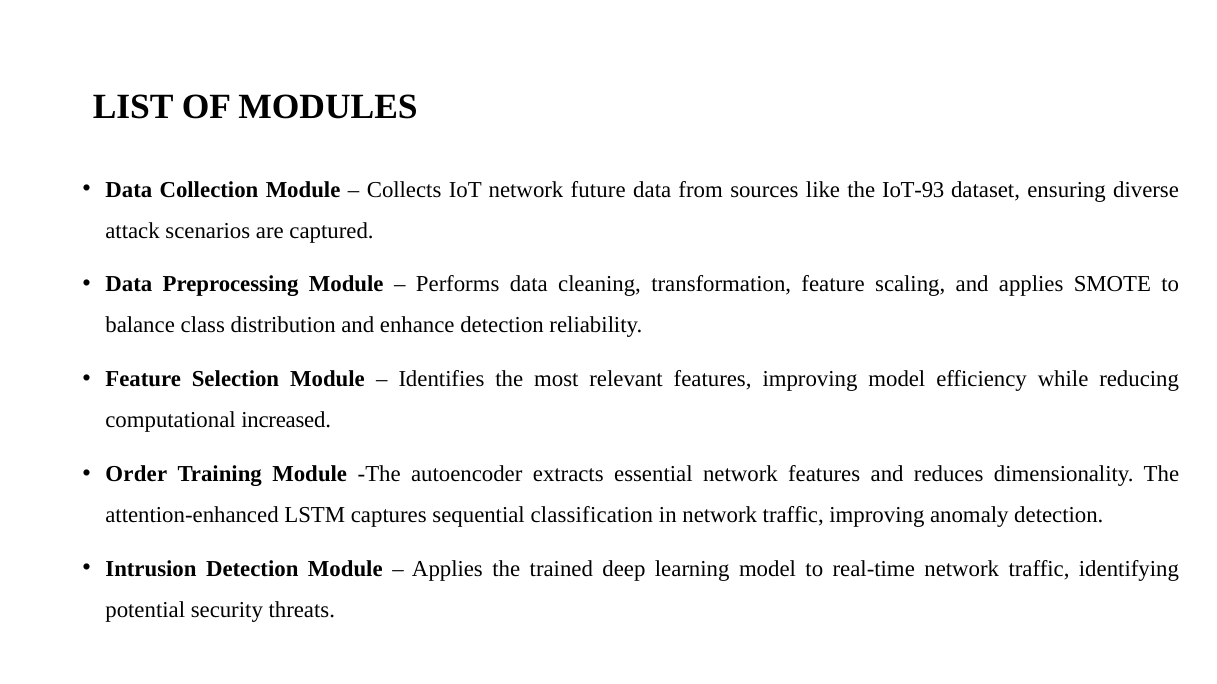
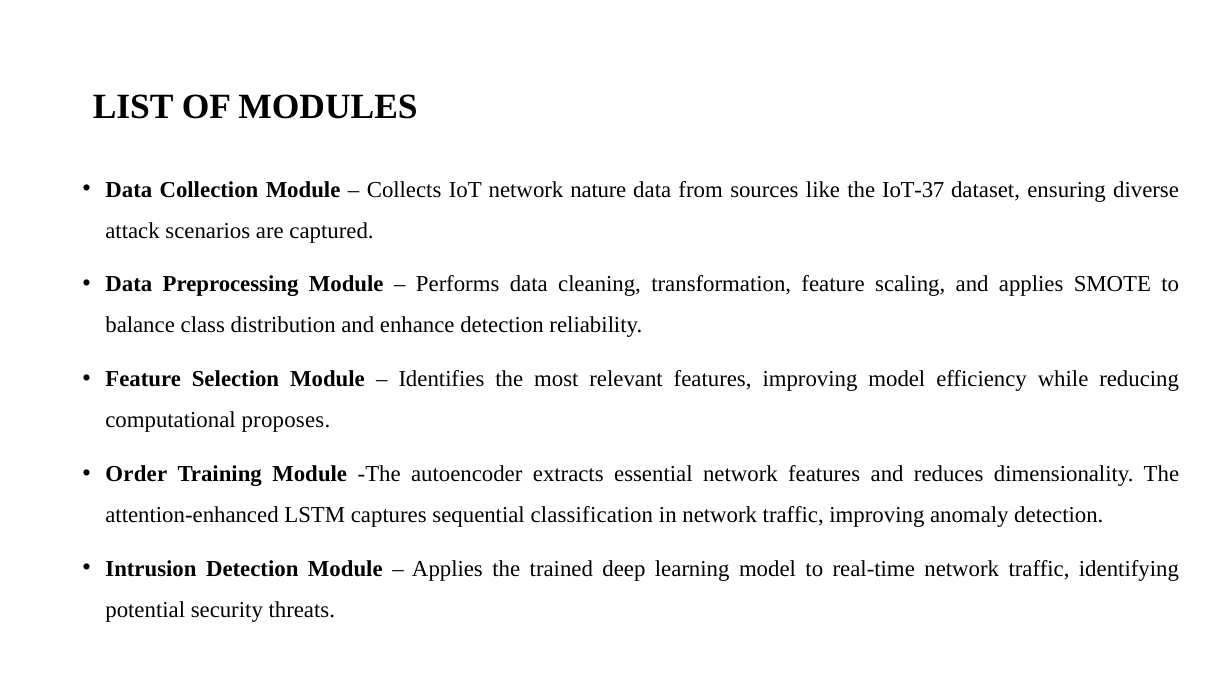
future: future -> nature (598, 190)
IoT-93: IoT-93 -> IoT-37 (913, 190)
increased: increased -> proposes (286, 421)
